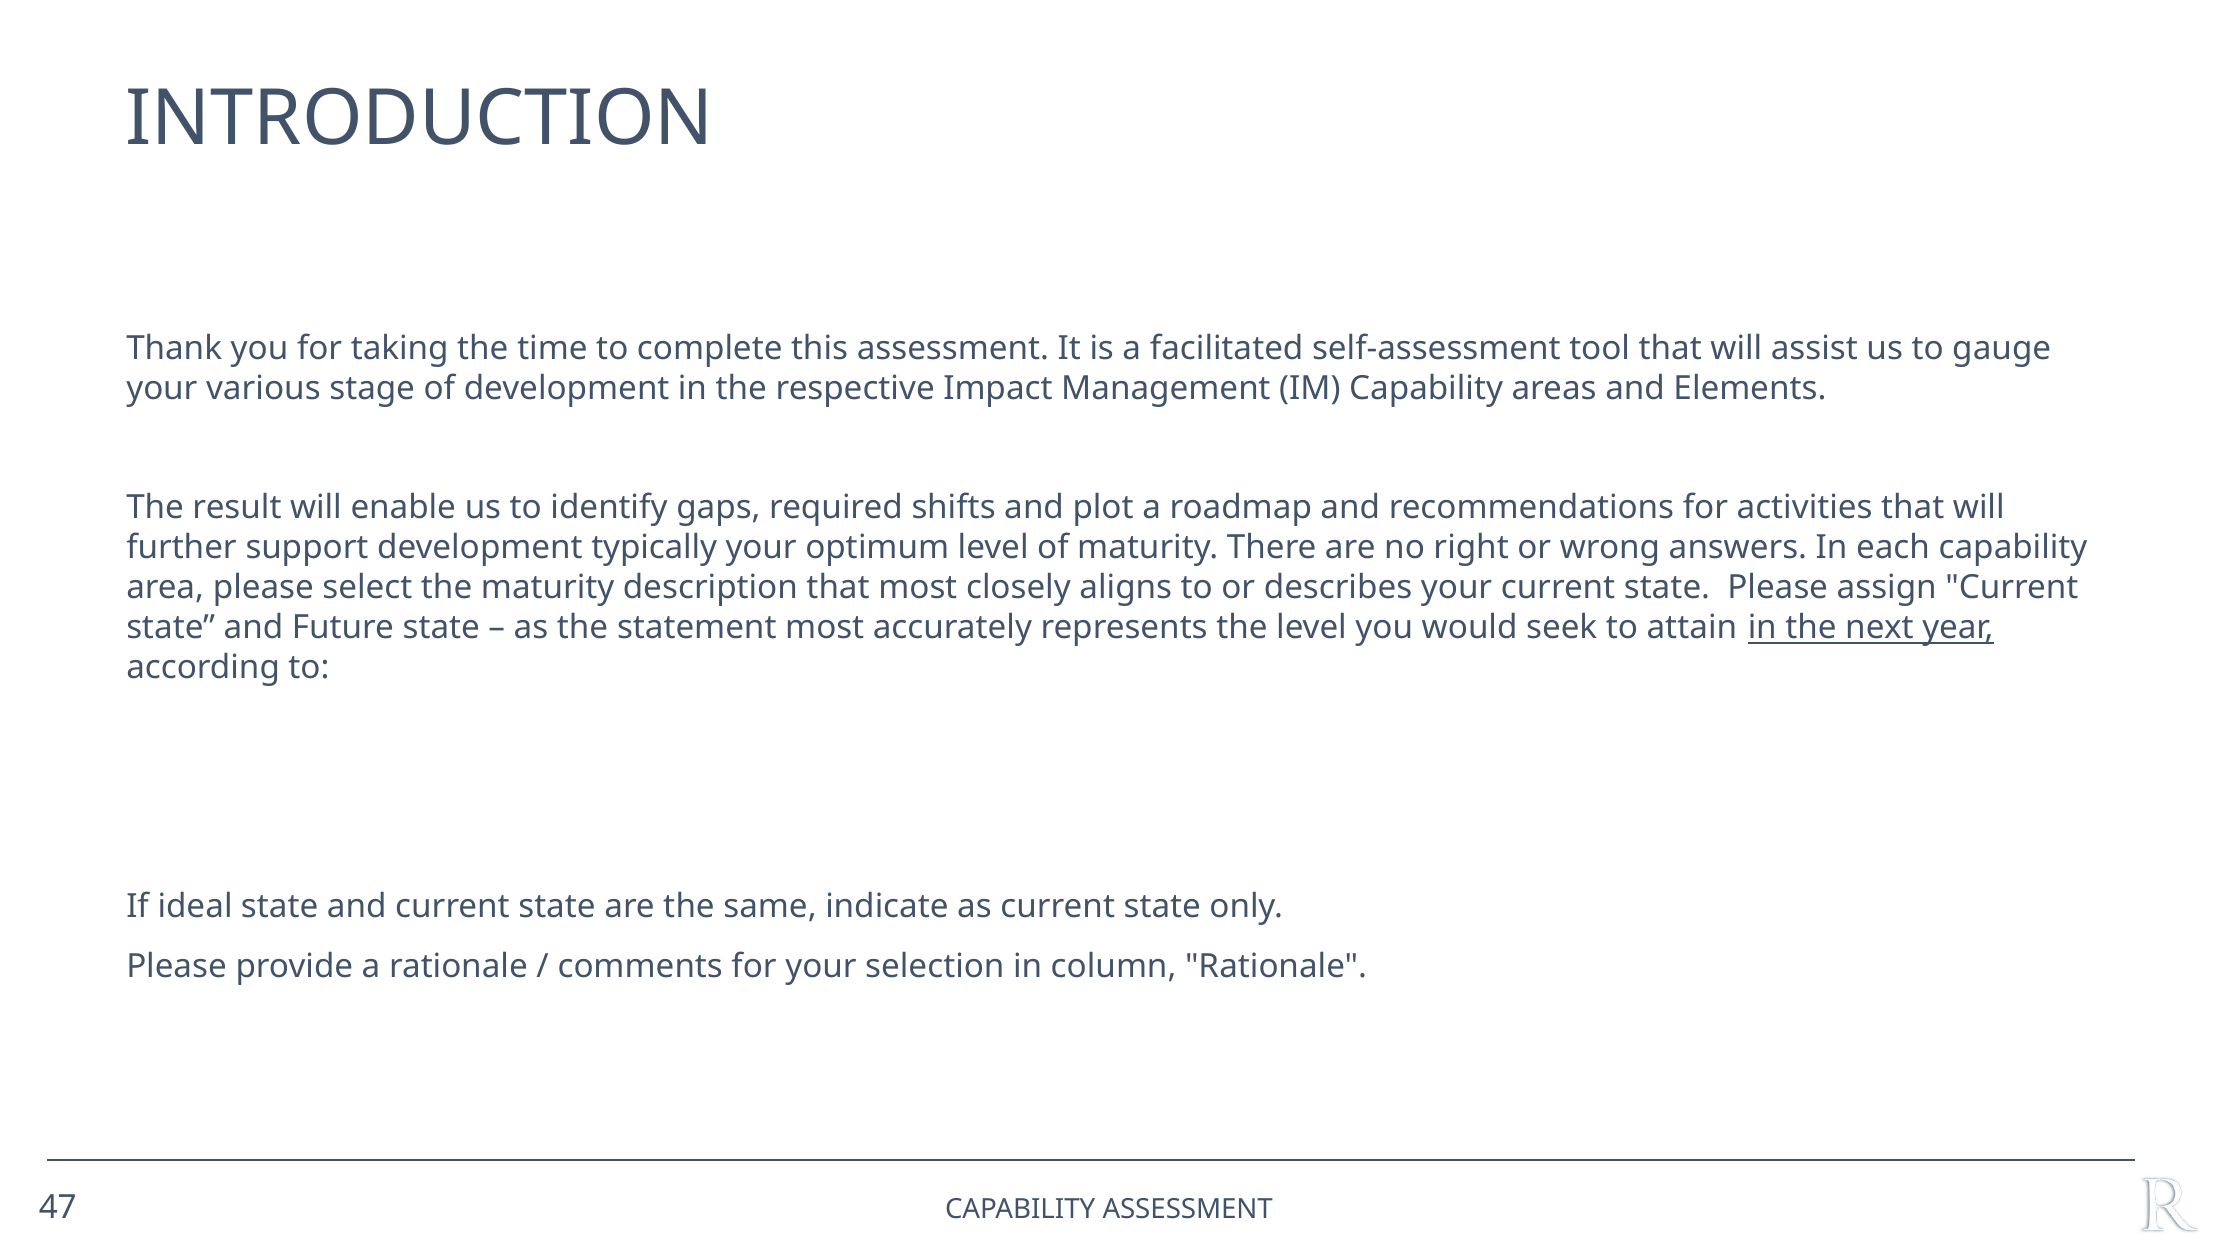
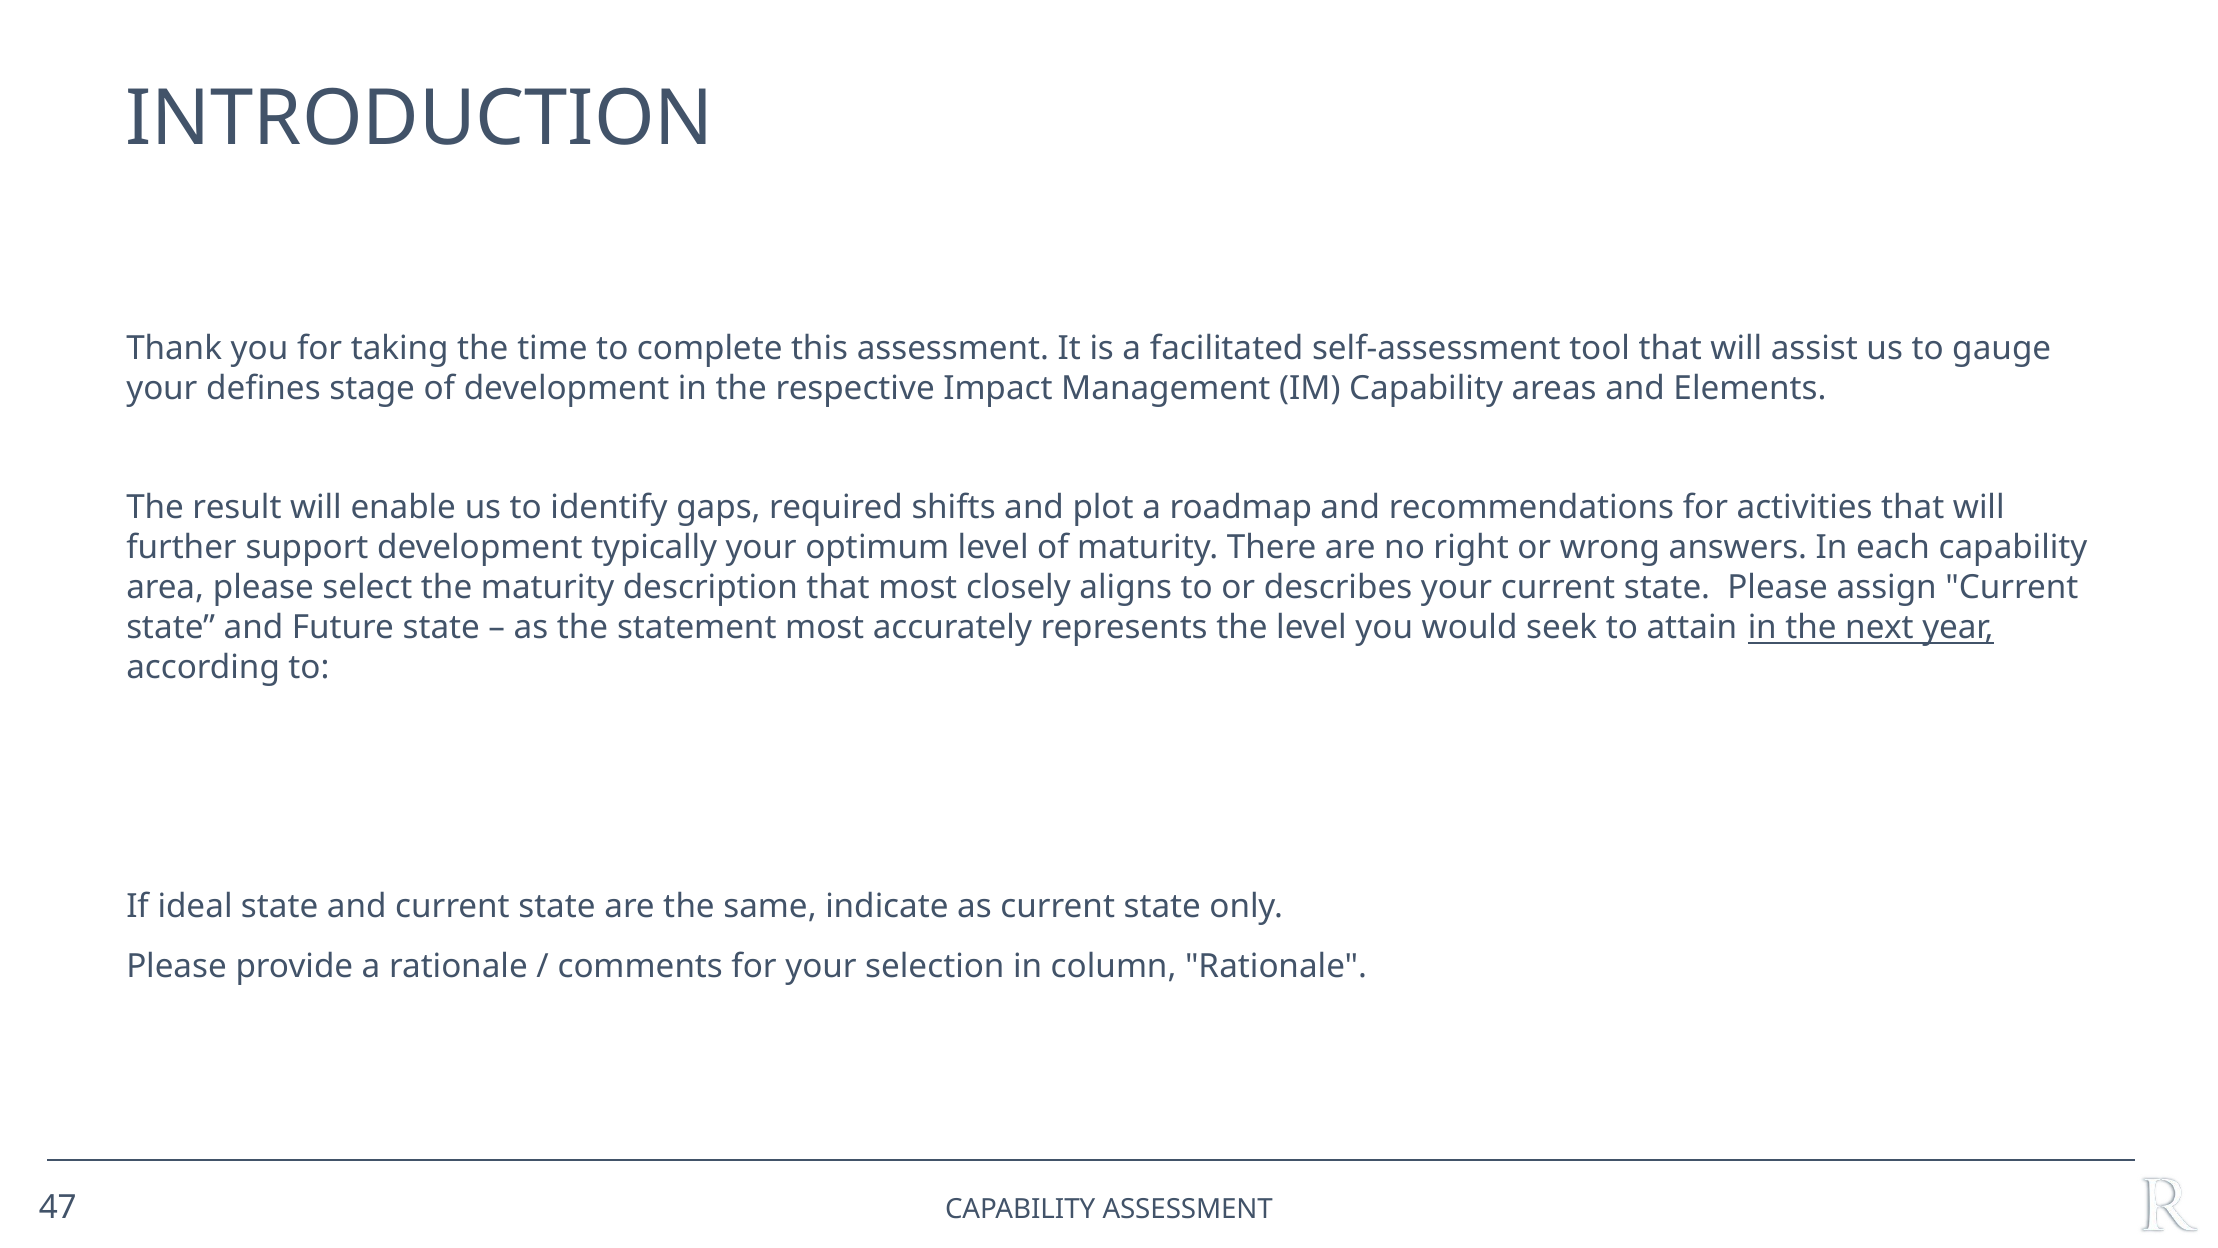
various: various -> defines (263, 389)
